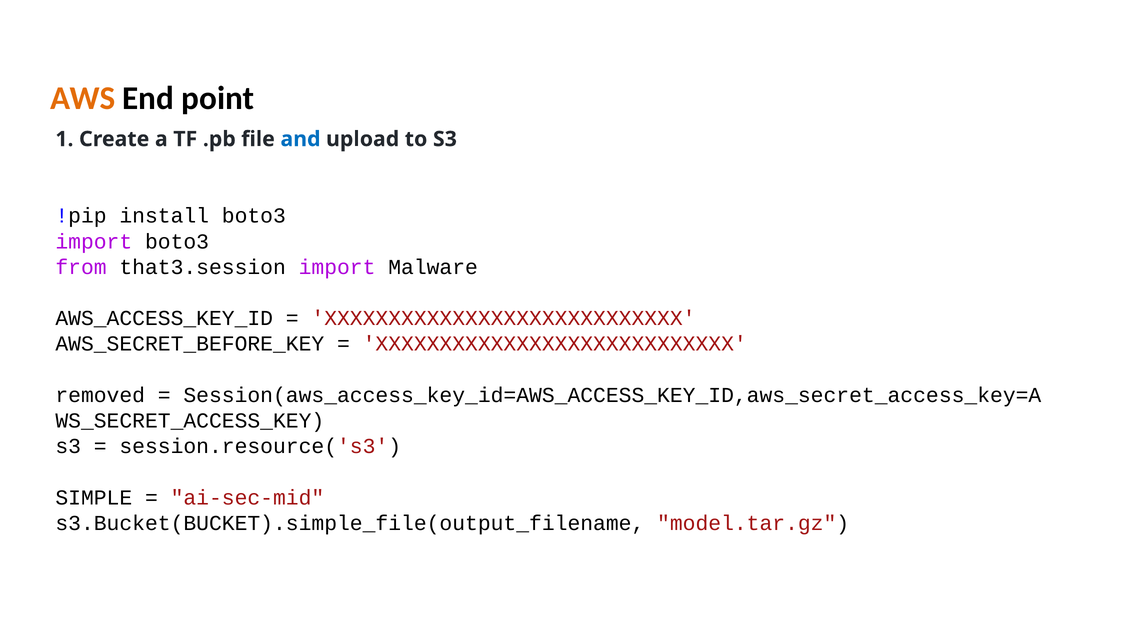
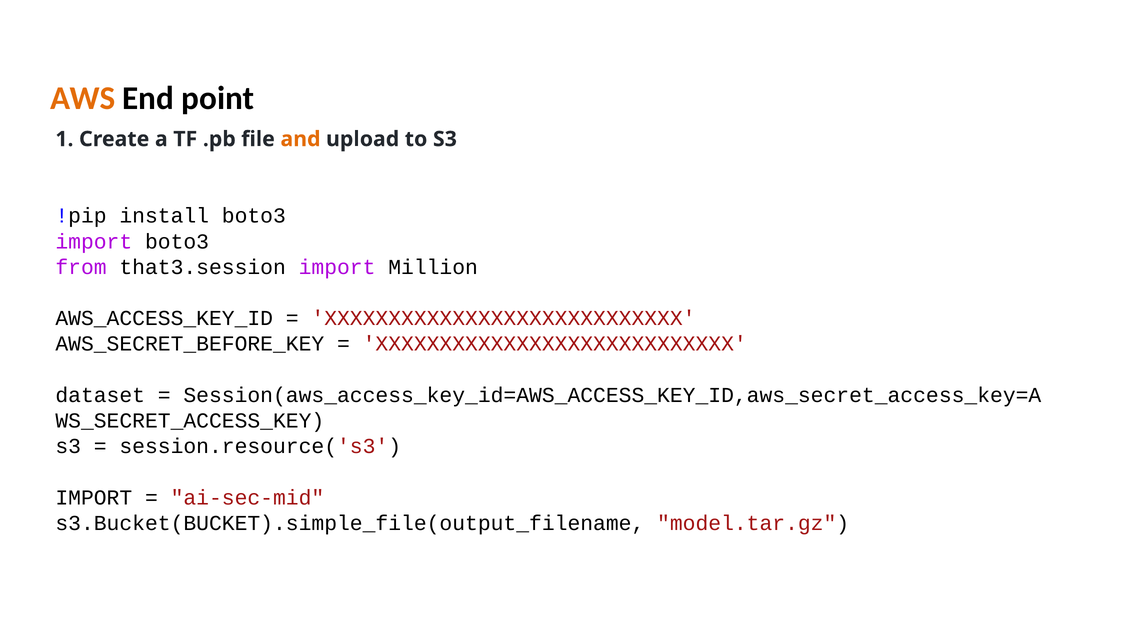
and colour: blue -> orange (300, 139)
Malware: Malware -> Million (433, 267)
removed: removed -> dataset (100, 395)
SIMPLE: SIMPLE -> IMPORT (94, 498)
